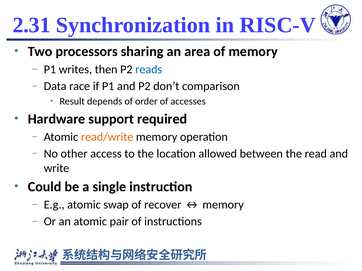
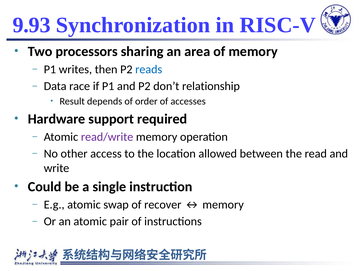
2.31: 2.31 -> 9.93 (32, 25)
comparison: comparison -> relationship (211, 86)
read/write colour: orange -> purple (107, 137)
